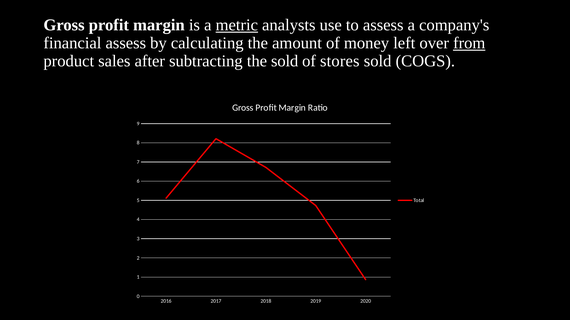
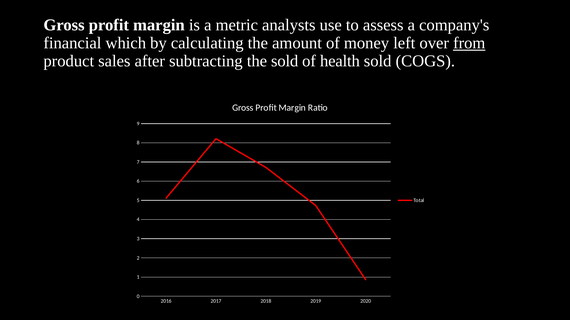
metric underline: present -> none (237, 25)
financial assess: assess -> which (126, 43)
stores: stores -> health (340, 61)
